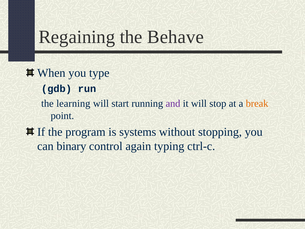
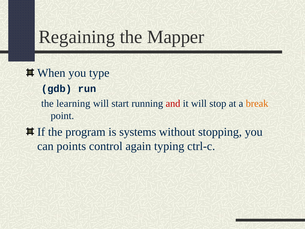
Behave: Behave -> Mapper (176, 37)
and colour: purple -> red (173, 103)
binary: binary -> points (71, 146)
